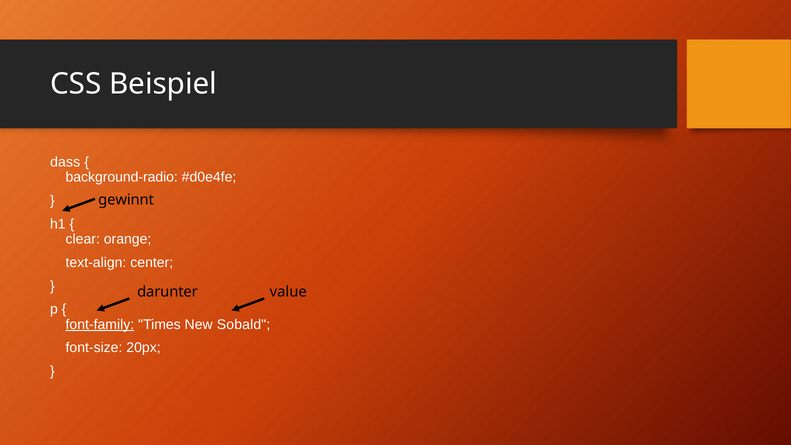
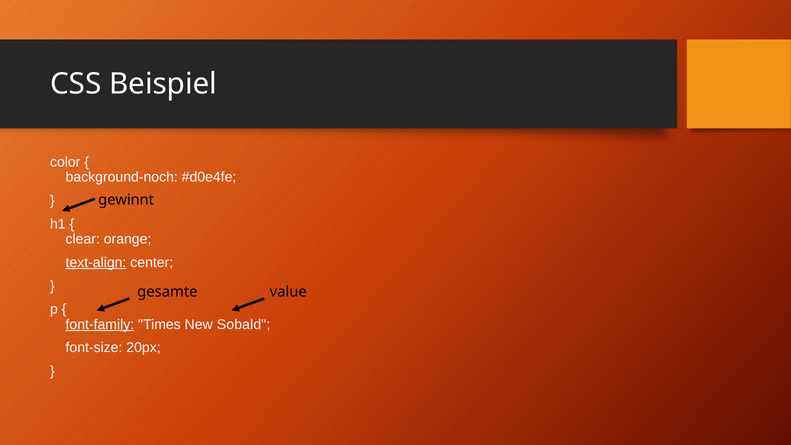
dass: dass -> color (65, 162)
background-radio: background-radio -> background-noch (122, 177)
text-align underline: none -> present (96, 262)
darunter: darunter -> gesamte (167, 292)
